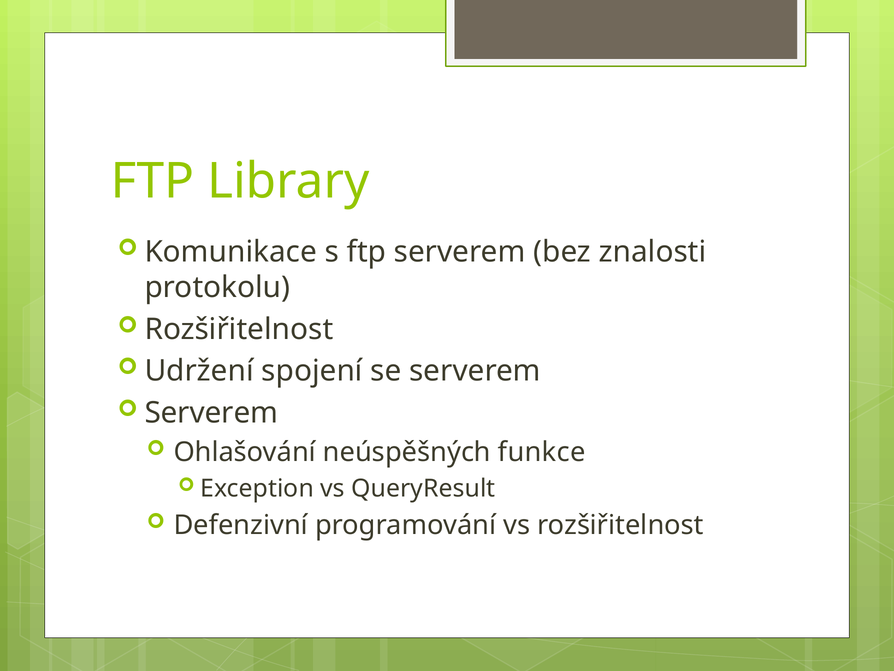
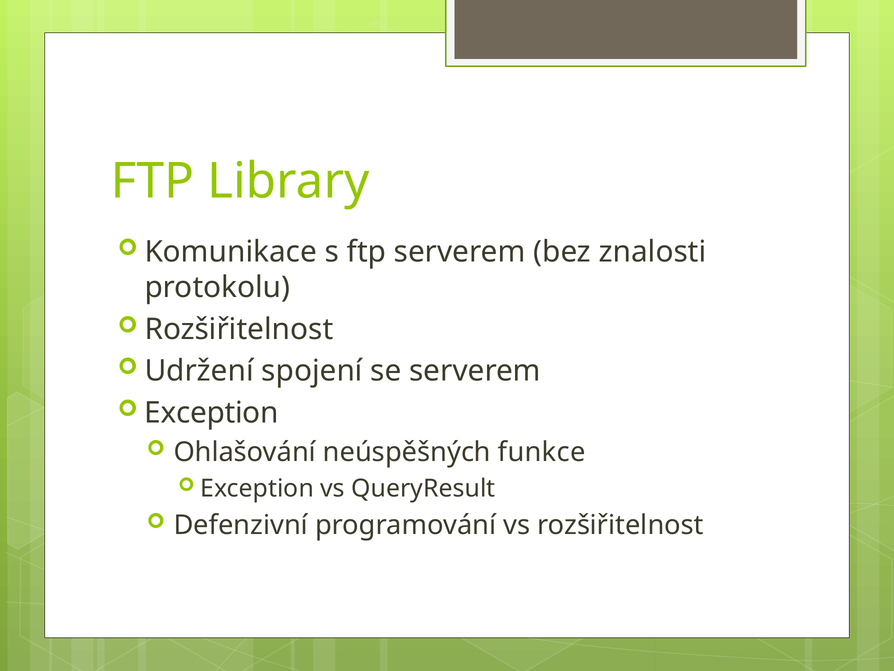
Serverem: Serverem -> Exception (211, 413)
